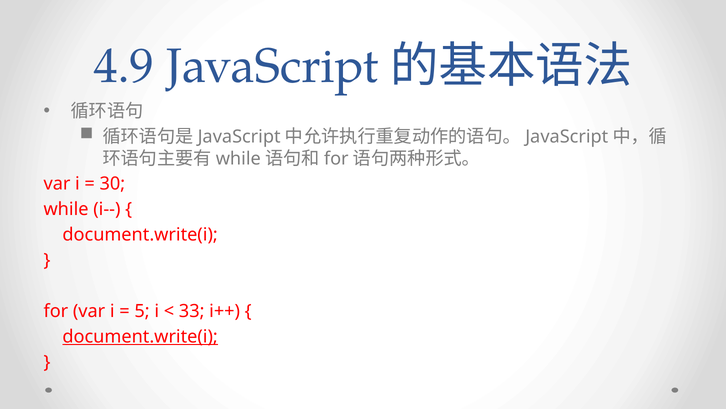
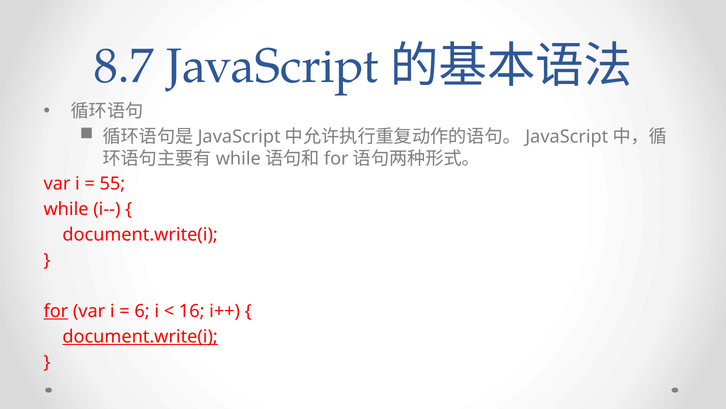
4.9: 4.9 -> 8.7 (124, 66)
30: 30 -> 55 (112, 184)
for underline: none -> present (56, 311)
5: 5 -> 6 (142, 311)
33: 33 -> 16 (192, 311)
